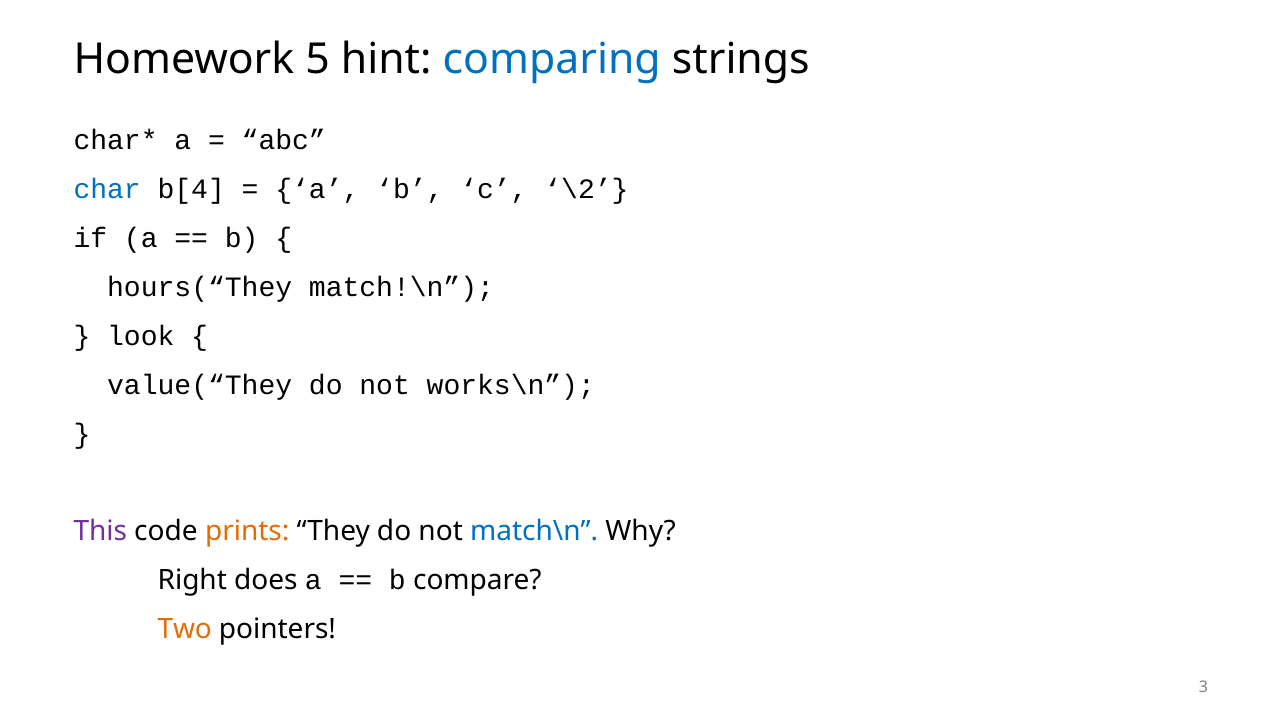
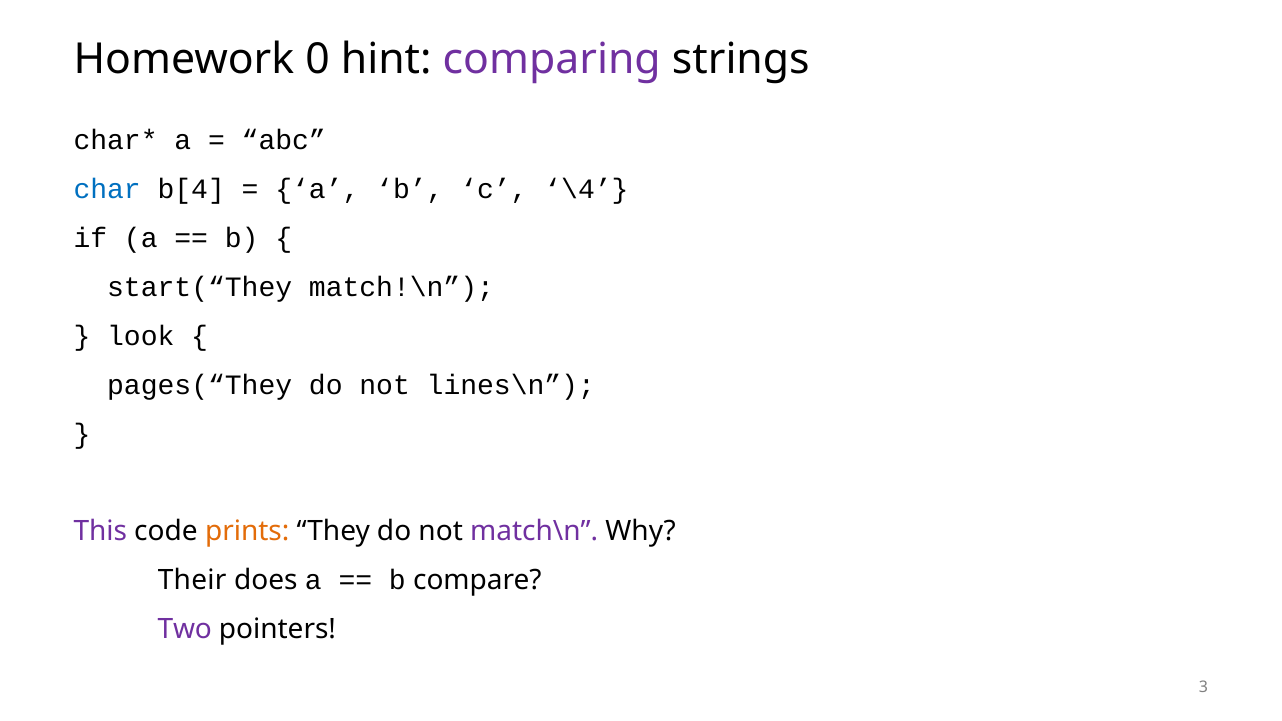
5: 5 -> 0 (318, 60)
comparing colour: blue -> purple (552, 60)
\2: \2 -> \4 (586, 189)
hours(“They: hours(“They -> start(“They (200, 287)
value(“They: value(“They -> pages(“They (200, 385)
works\n: works\n -> lines\n (511, 385)
match\n colour: blue -> purple (534, 532)
Right: Right -> Their (192, 581)
Two colour: orange -> purple (185, 630)
